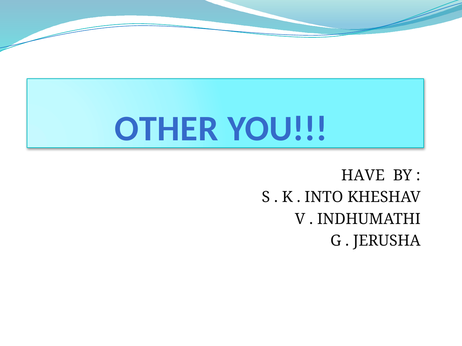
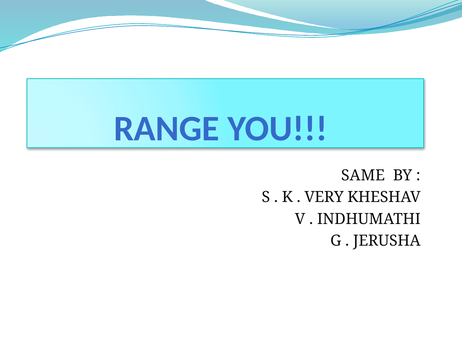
OTHER: OTHER -> RANGE (167, 129)
HAVE: HAVE -> SAME (363, 176)
INTO: INTO -> VERY (324, 198)
